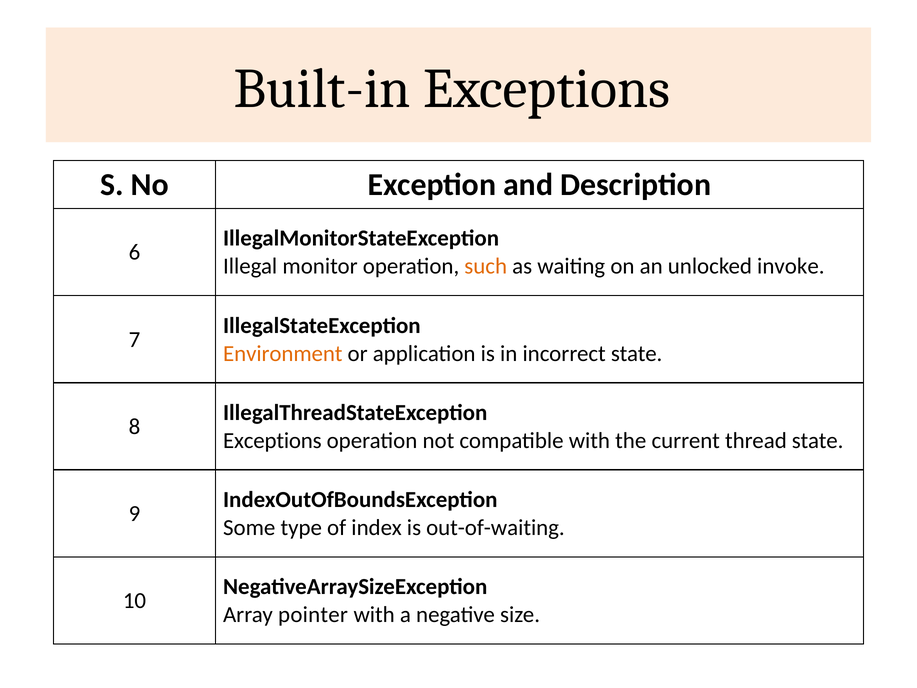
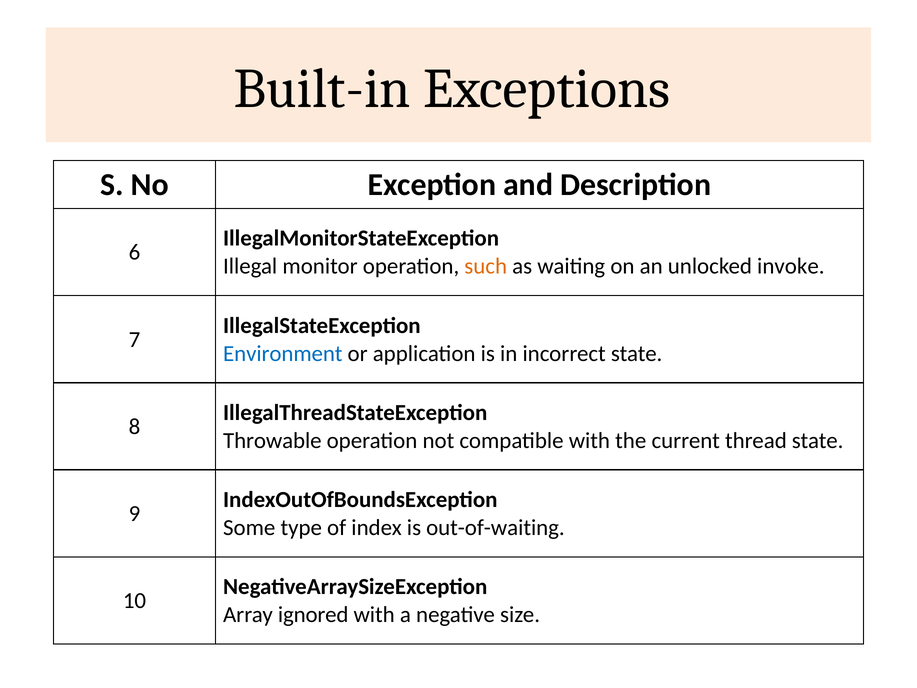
Environment colour: orange -> blue (283, 353)
Exceptions: Exceptions -> Throwable (272, 440)
pointer: pointer -> ignored (313, 614)
